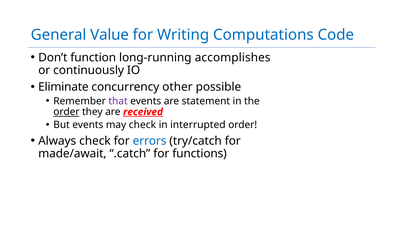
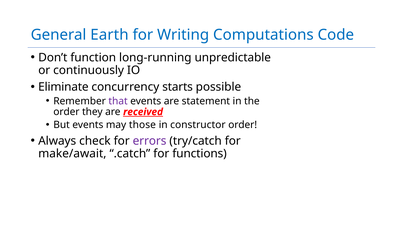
Value: Value -> Earth (109, 35)
accomplishes: accomplishes -> unpredictable (233, 57)
other: other -> starts (178, 87)
order underline: present -> none (66, 112)
may check: check -> those (142, 125)
interrupted: interrupted -> constructor (198, 125)
errors colour: blue -> purple (150, 141)
made/await: made/await -> make/await (72, 153)
